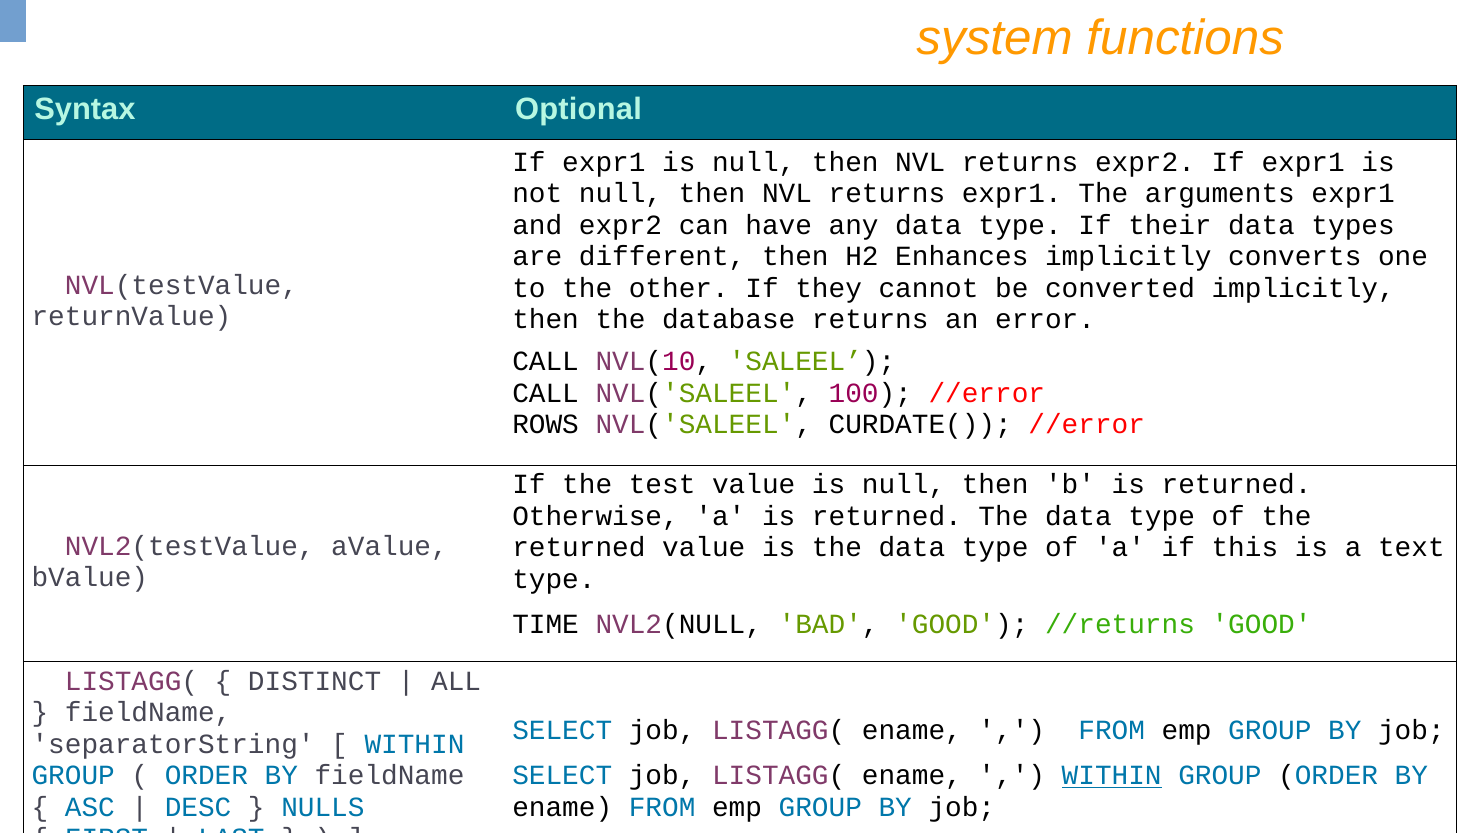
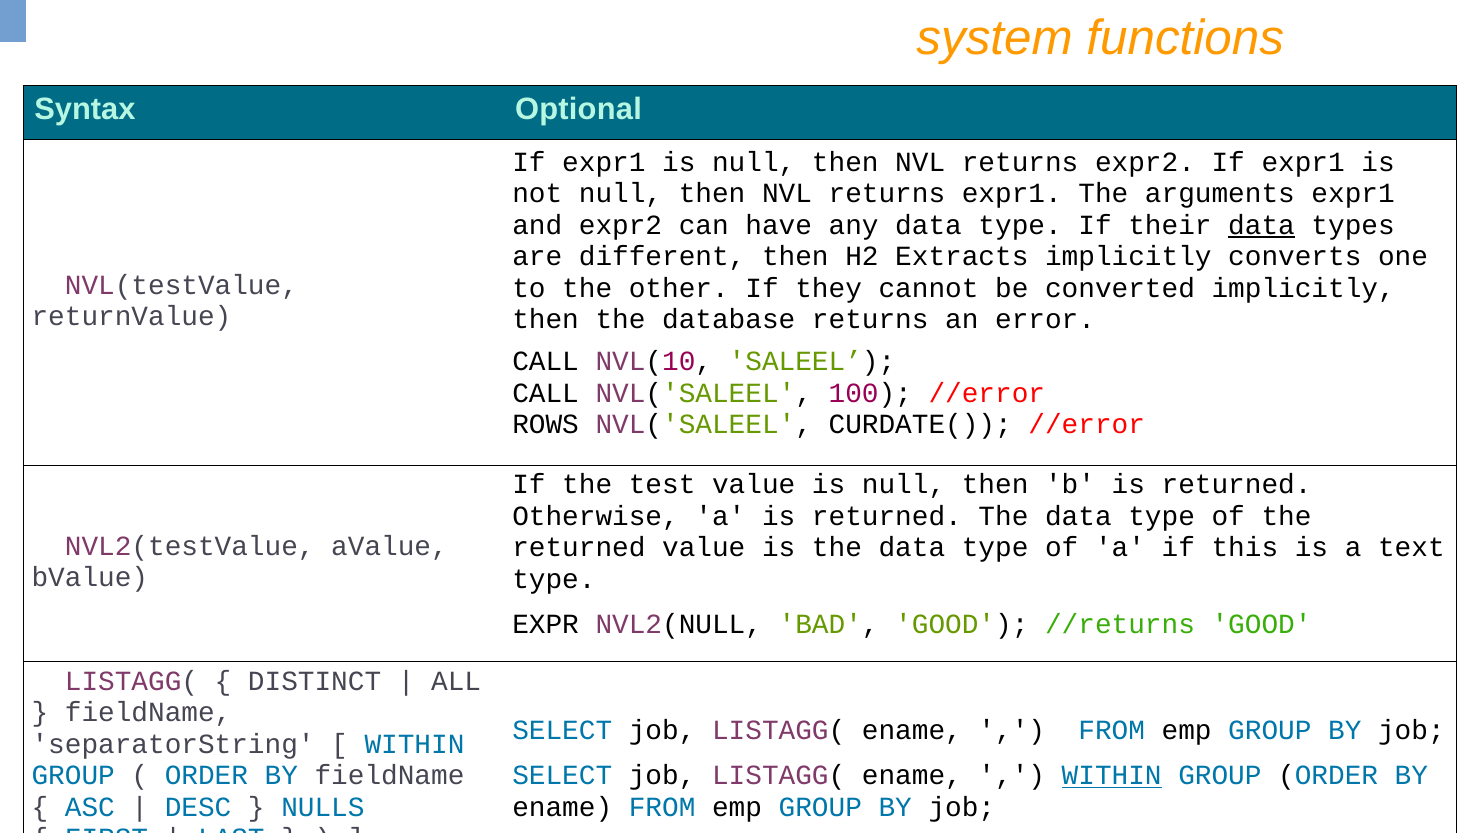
data underline: none -> present (1262, 225)
Enhances: Enhances -> Extracts (962, 257)
TIME: TIME -> EXPR (546, 624)
